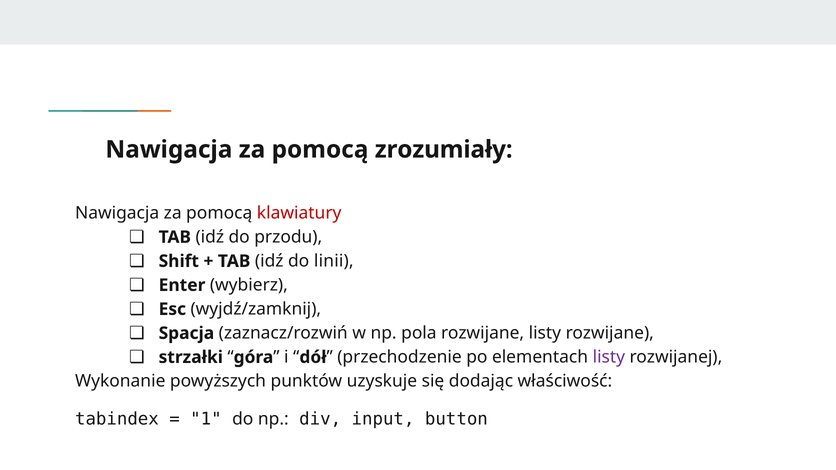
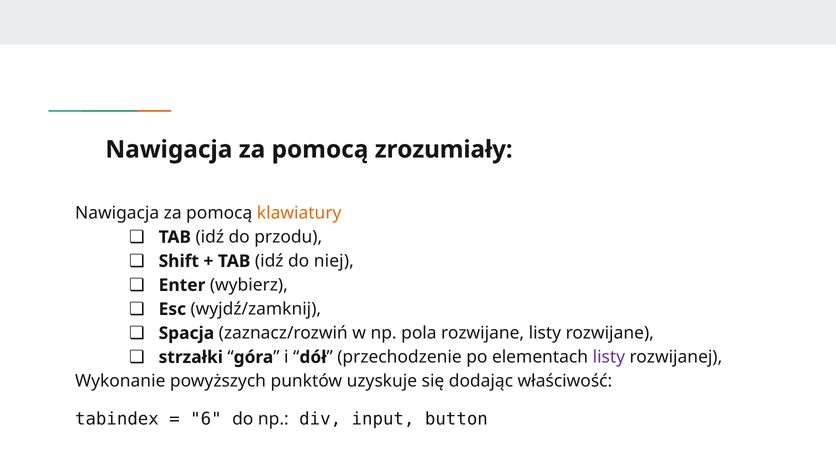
klawiatury colour: red -> orange (299, 213)
linii: linii -> niej (334, 261)
1: 1 -> 6 (206, 419)
